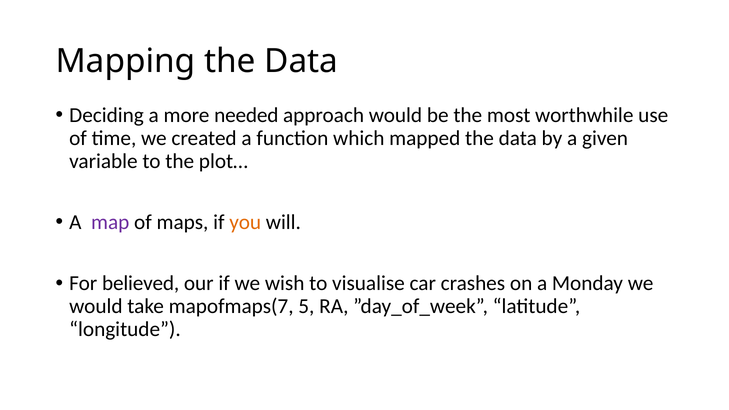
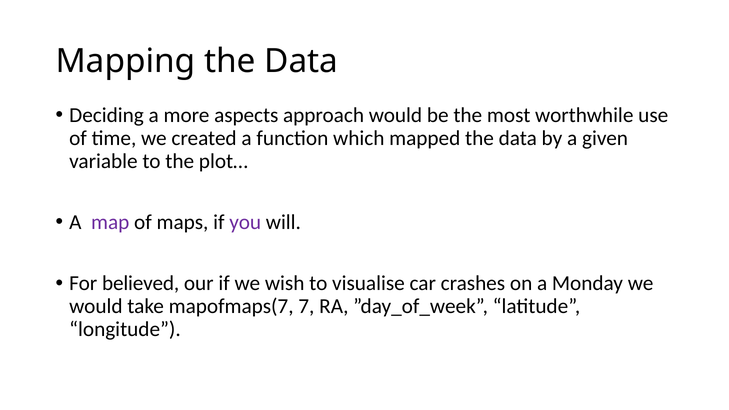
needed: needed -> aspects (246, 115)
you colour: orange -> purple (245, 222)
5: 5 -> 7 (306, 306)
